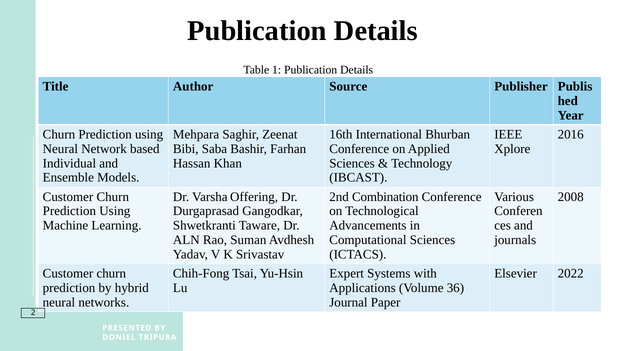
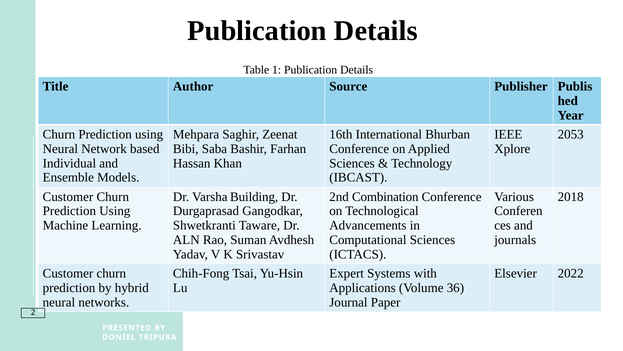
2016: 2016 -> 2053 (571, 134)
Offering: Offering -> Building (254, 196)
2008: 2008 -> 2018 (571, 196)
